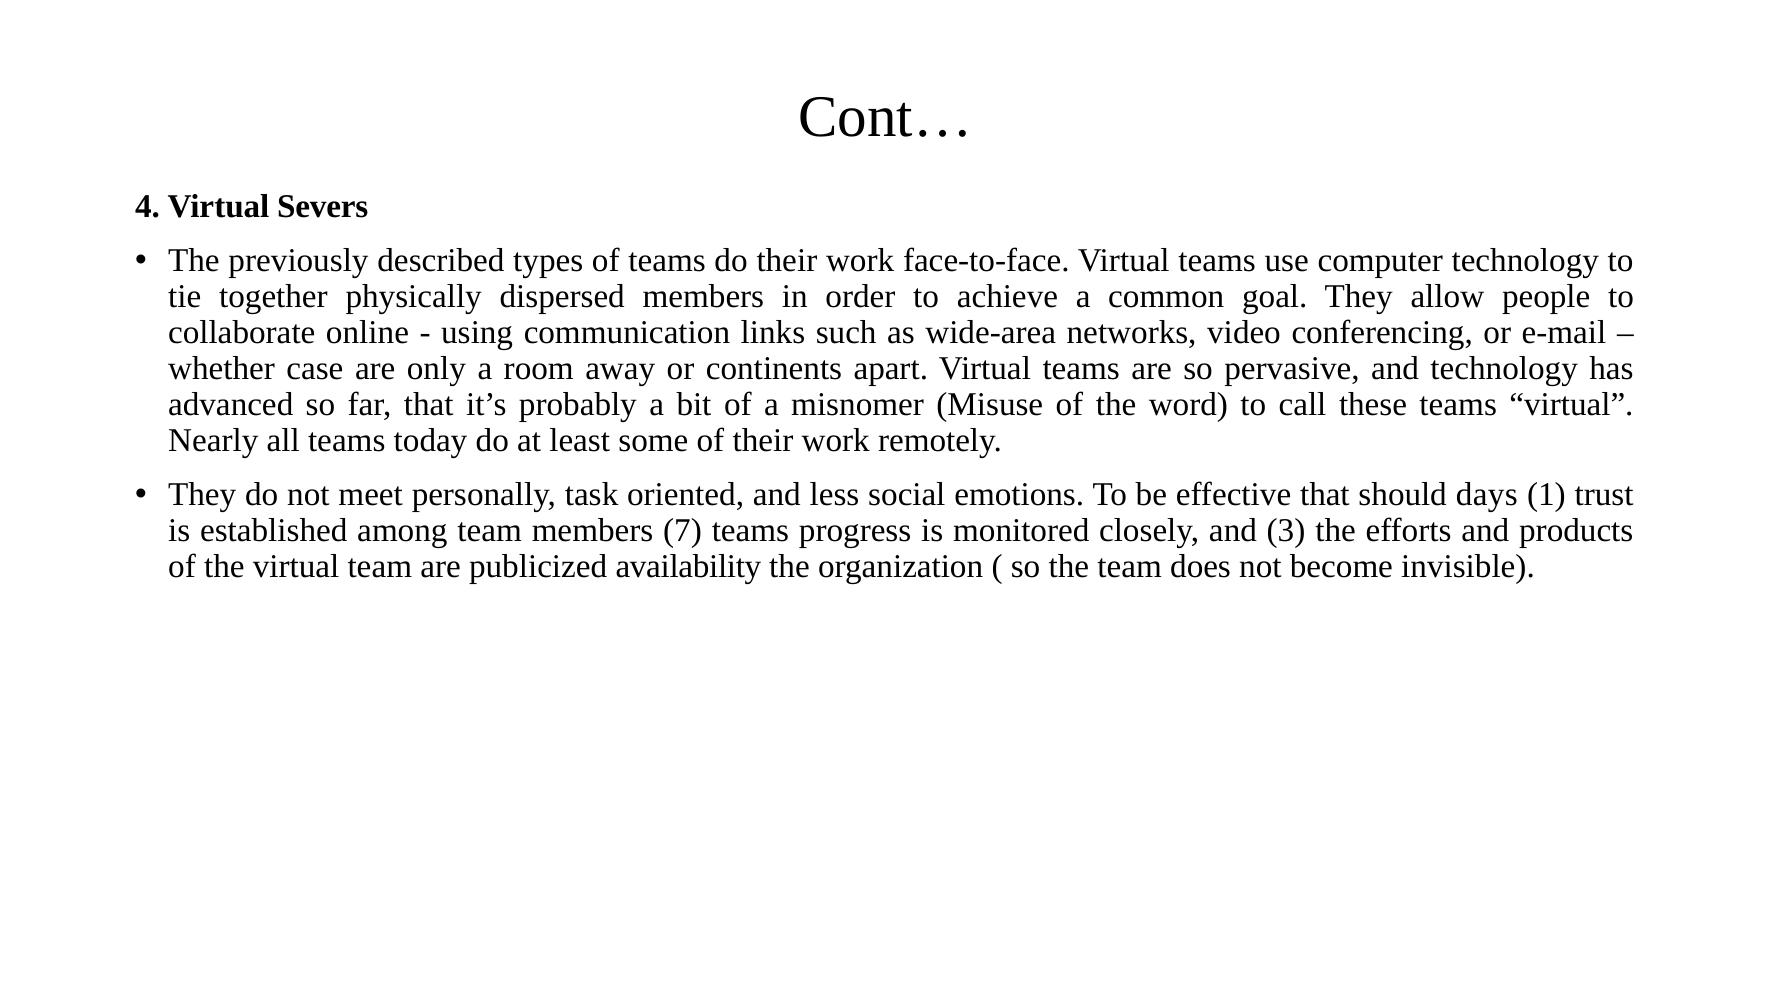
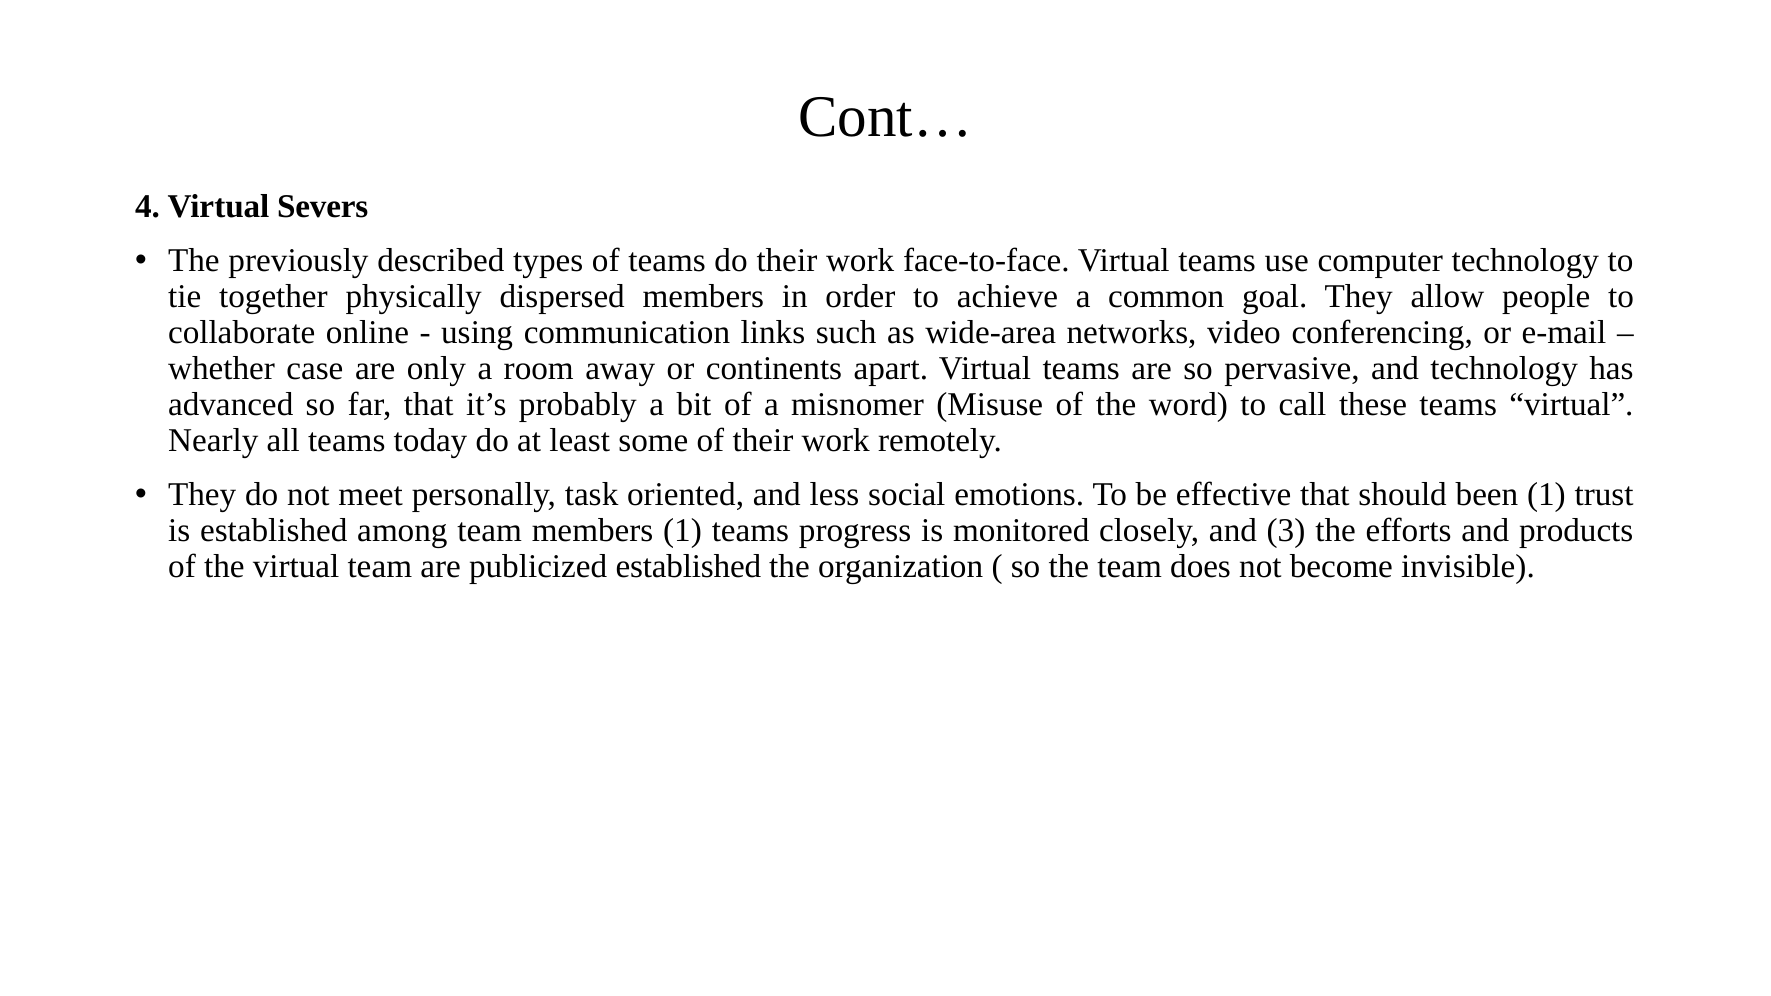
days: days -> been (1487, 495)
members 7: 7 -> 1 (683, 530)
publicized availability: availability -> established (688, 566)
